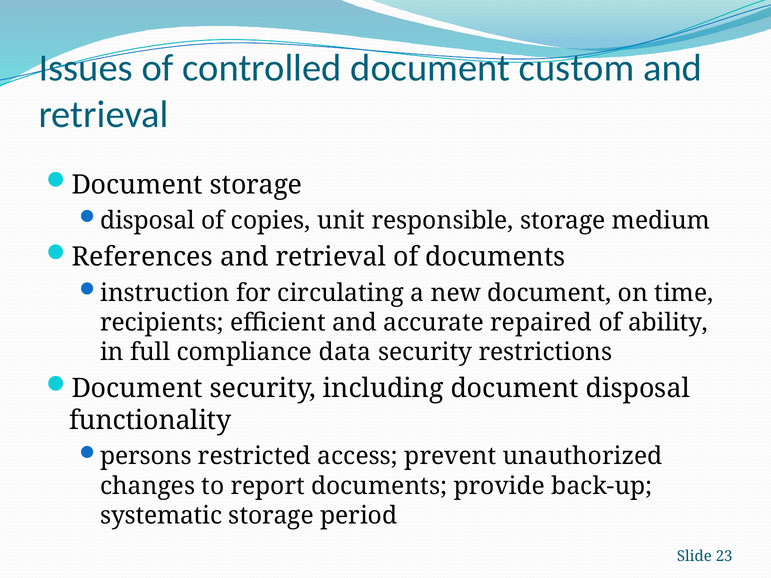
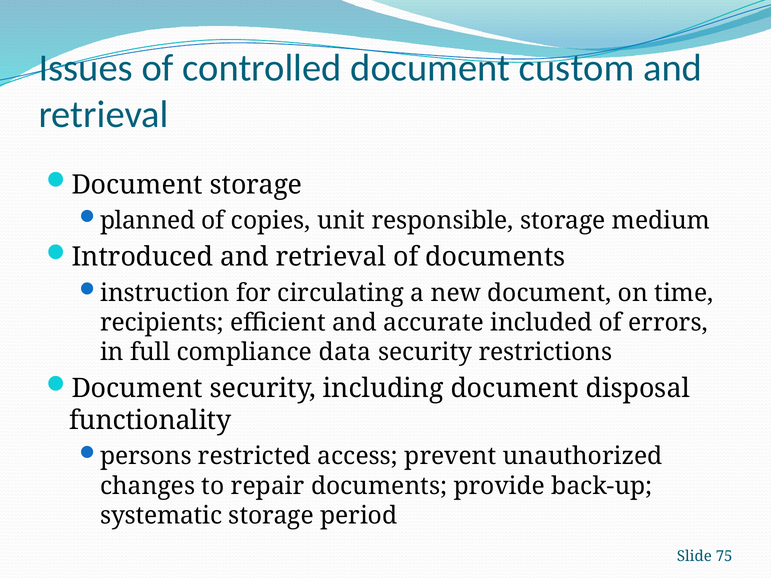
disposal: disposal -> planned (148, 221)
References: References -> Introduced (142, 257)
repaired: repaired -> included (541, 323)
ability: ability -> errors (668, 323)
report: report -> repair (268, 486)
23: 23 -> 75 (724, 556)
